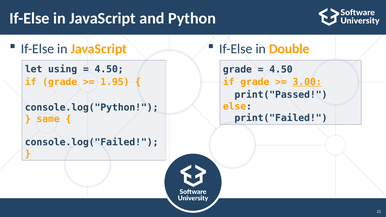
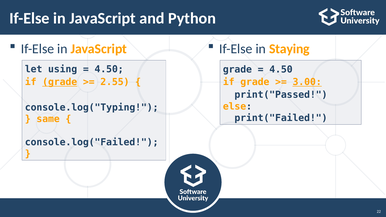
Double: Double -> Staying (289, 49)
grade underline: none -> present (60, 82)
1.95: 1.95 -> 2.55 (115, 82)
console.log("Python: console.log("Python -> console.log("Typing (92, 108)
